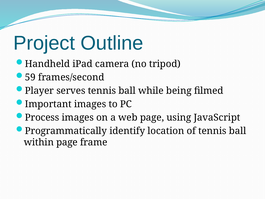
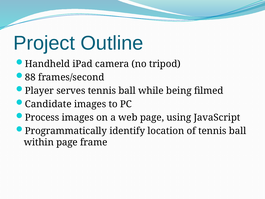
59: 59 -> 88 (30, 77)
Important: Important -> Candidate (48, 104)
